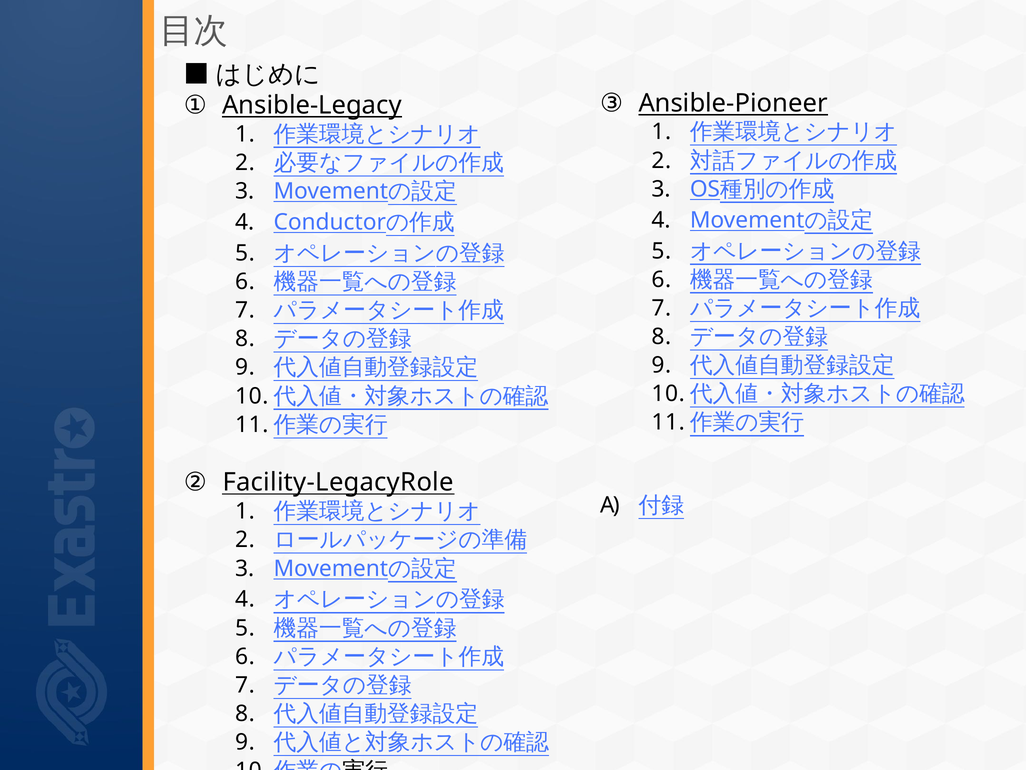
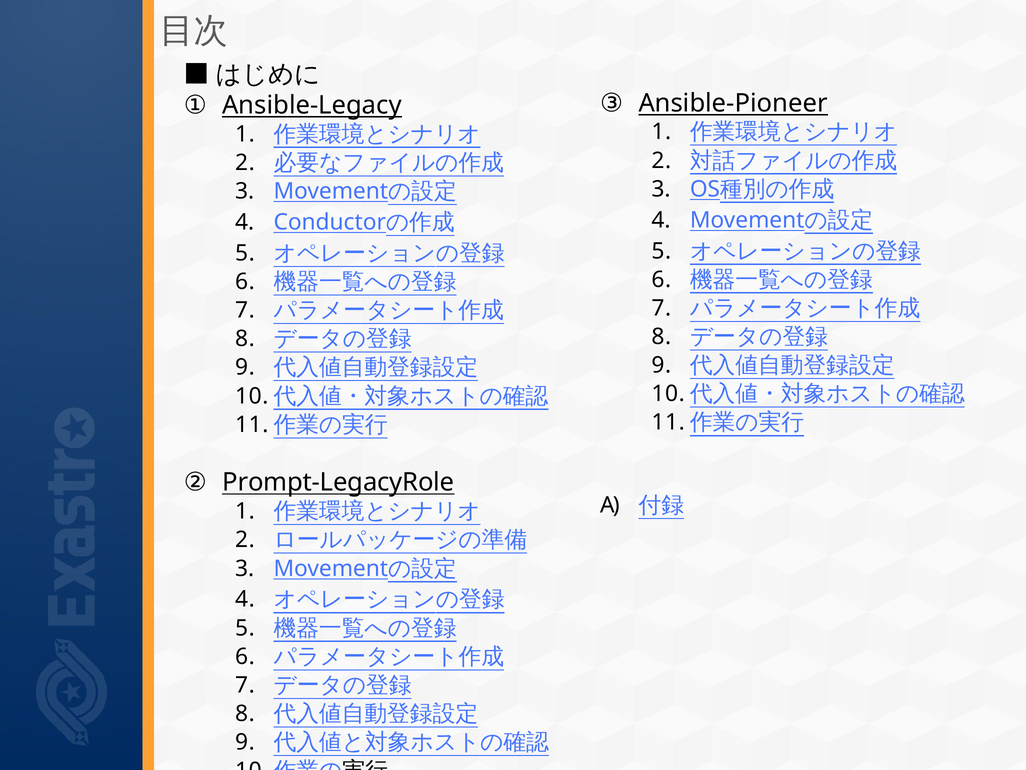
Facility-LegacyRole: Facility-LegacyRole -> Prompt-LegacyRole (338, 482)
